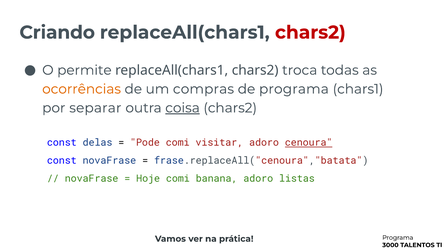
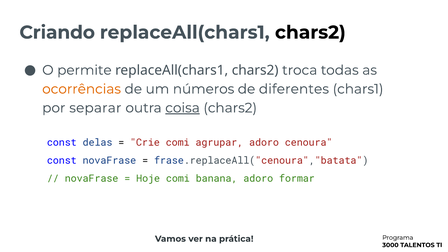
chars2 colour: red -> black (310, 32)
compras: compras -> números (204, 89)
de programa: programa -> diferentes (294, 89)
Pode: Pode -> Crie (145, 143)
visitar: visitar -> agrupar (219, 143)
cenoura underline: present -> none (309, 143)
listas: listas -> formar (297, 178)
